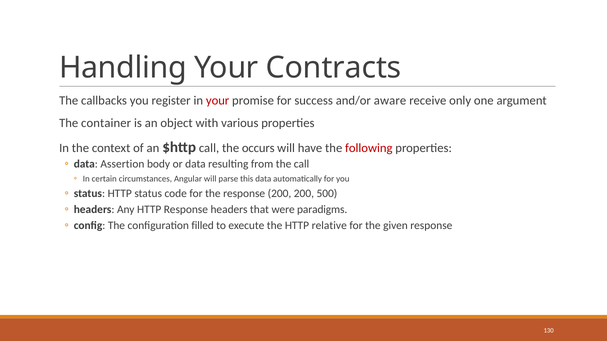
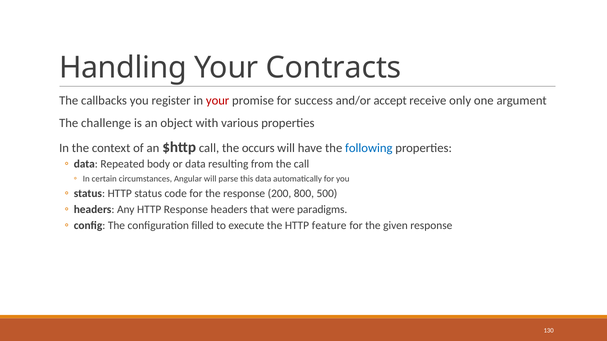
aware: aware -> accept (390, 101)
container: container -> challenge (106, 123)
following colour: red -> blue (369, 148)
Assertion: Assertion -> Repeated (122, 164)
200 200: 200 -> 800 (304, 194)
relative: relative -> feature (329, 226)
